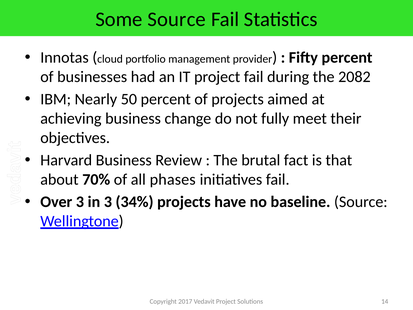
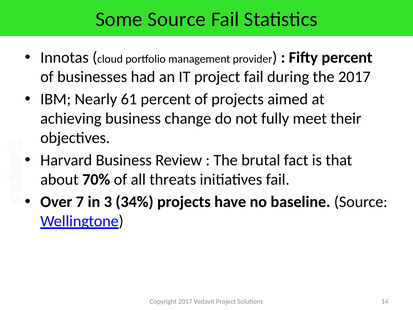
the 2082: 2082 -> 2017 (354, 77)
50: 50 -> 61 (129, 99)
phases: phases -> threats (173, 179)
Over 3: 3 -> 7 (80, 202)
